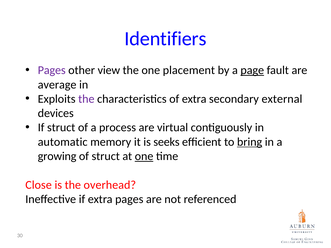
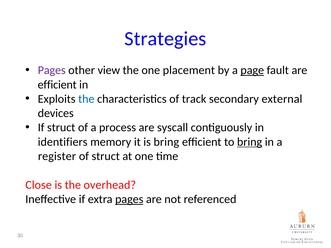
Identifiers: Identifiers -> Strategies (165, 39)
average: average -> efficient (57, 85)
the colour: purple -> blue (86, 99)
of extra: extra -> track (194, 99)
virtual: virtual -> syscall (173, 128)
automatic: automatic -> identifiers (63, 142)
is seeks: seeks -> bring (166, 142)
growing: growing -> register (57, 156)
one underline: present -> none (144, 156)
pages underline: none -> present (129, 199)
